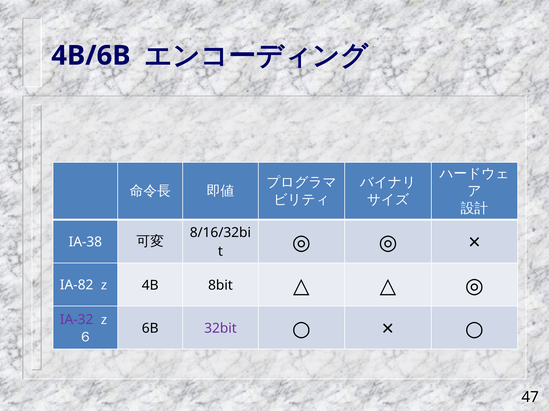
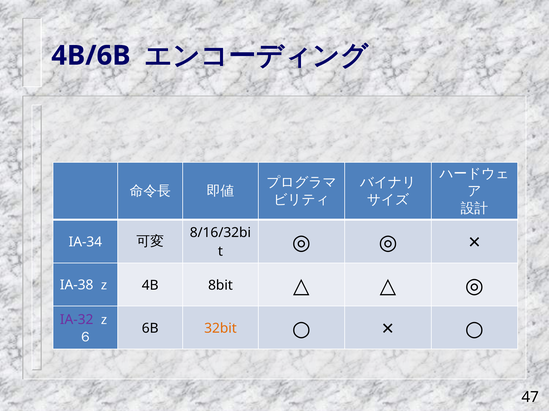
IA-38: IA-38 -> IA-34 (85, 242)
IA-82: IA-82 -> IA-38 (77, 286)
32bit colour: purple -> orange (220, 329)
